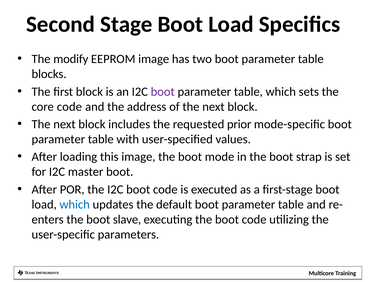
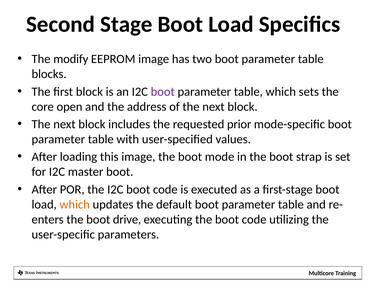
core code: code -> open (70, 107)
which colour: blue -> orange (75, 204)
slave: slave -> drive (127, 219)
